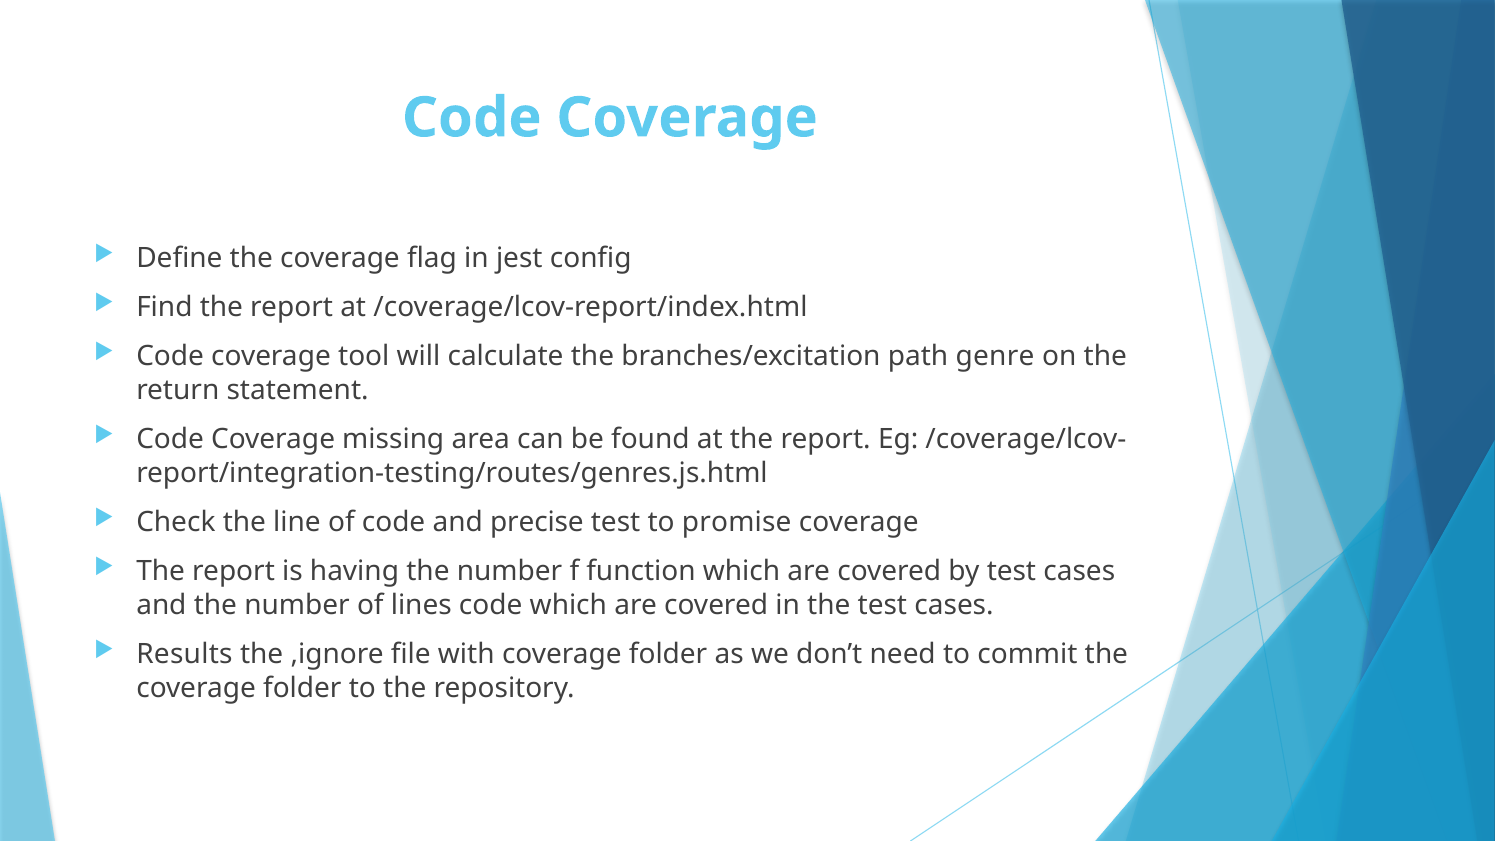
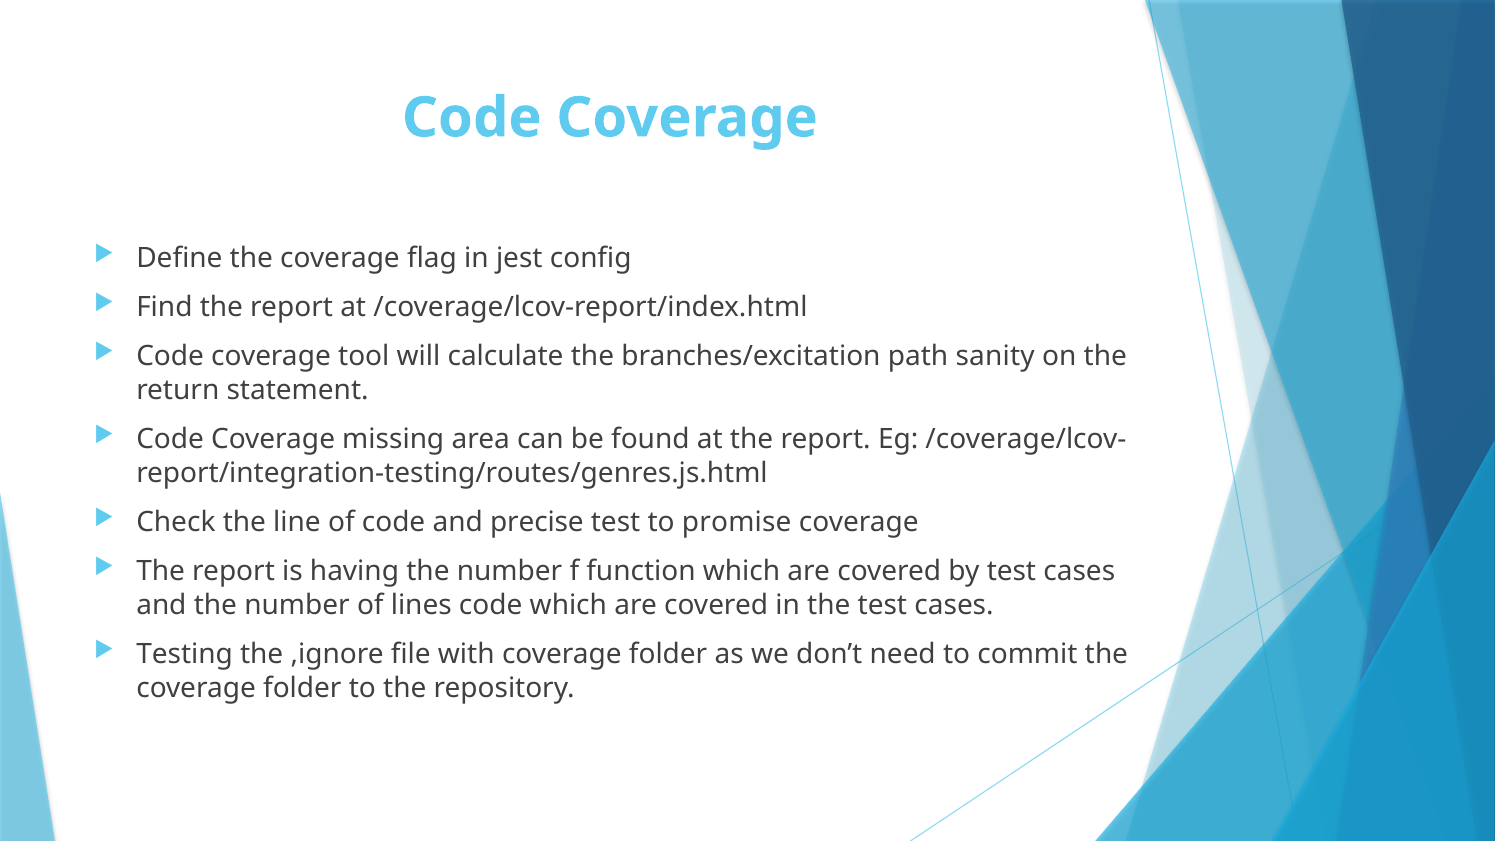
genre: genre -> sanity (995, 357)
Results: Results -> Testing (185, 654)
